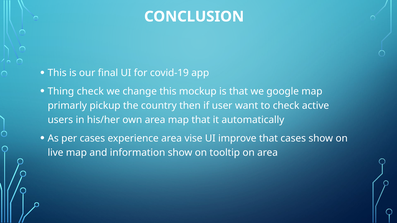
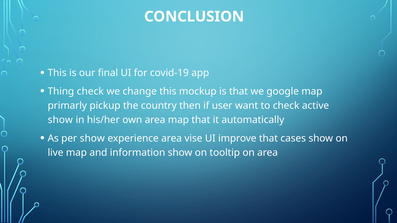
users: users -> show (60, 120)
per cases: cases -> show (92, 139)
